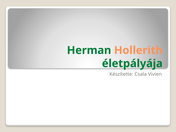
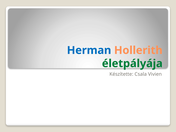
Herman colour: green -> blue (89, 50)
